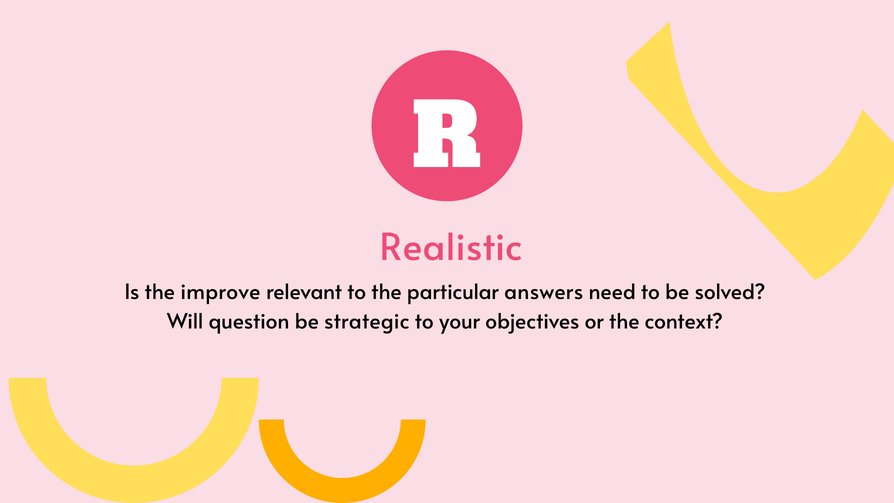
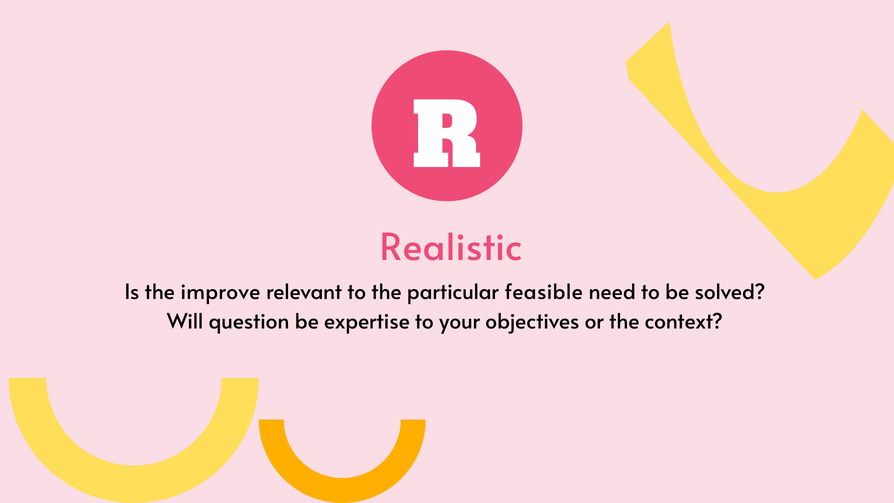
answers: answers -> feasible (544, 292)
strategic: strategic -> expertise (367, 322)
